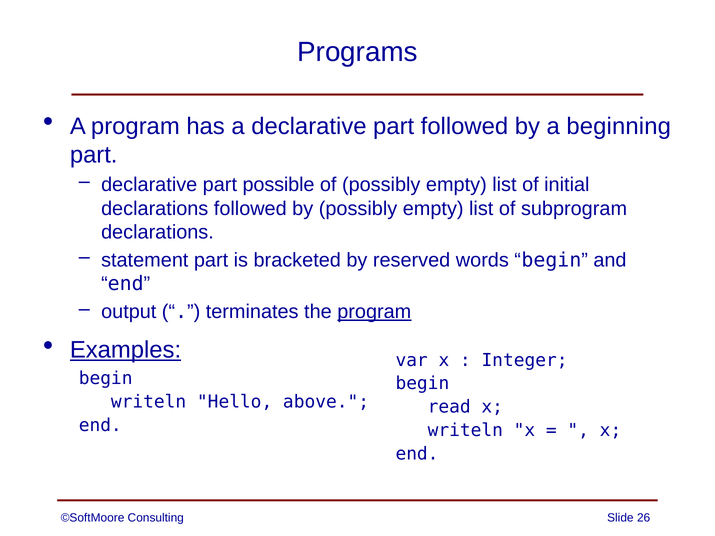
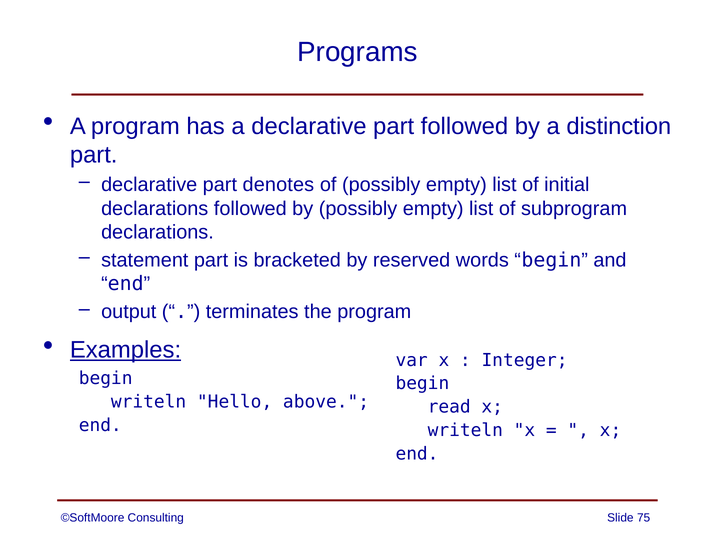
beginning: beginning -> distinction (619, 126)
possible: possible -> denotes (278, 185)
program underline: present -> none (374, 312)
26: 26 -> 75 (644, 518)
